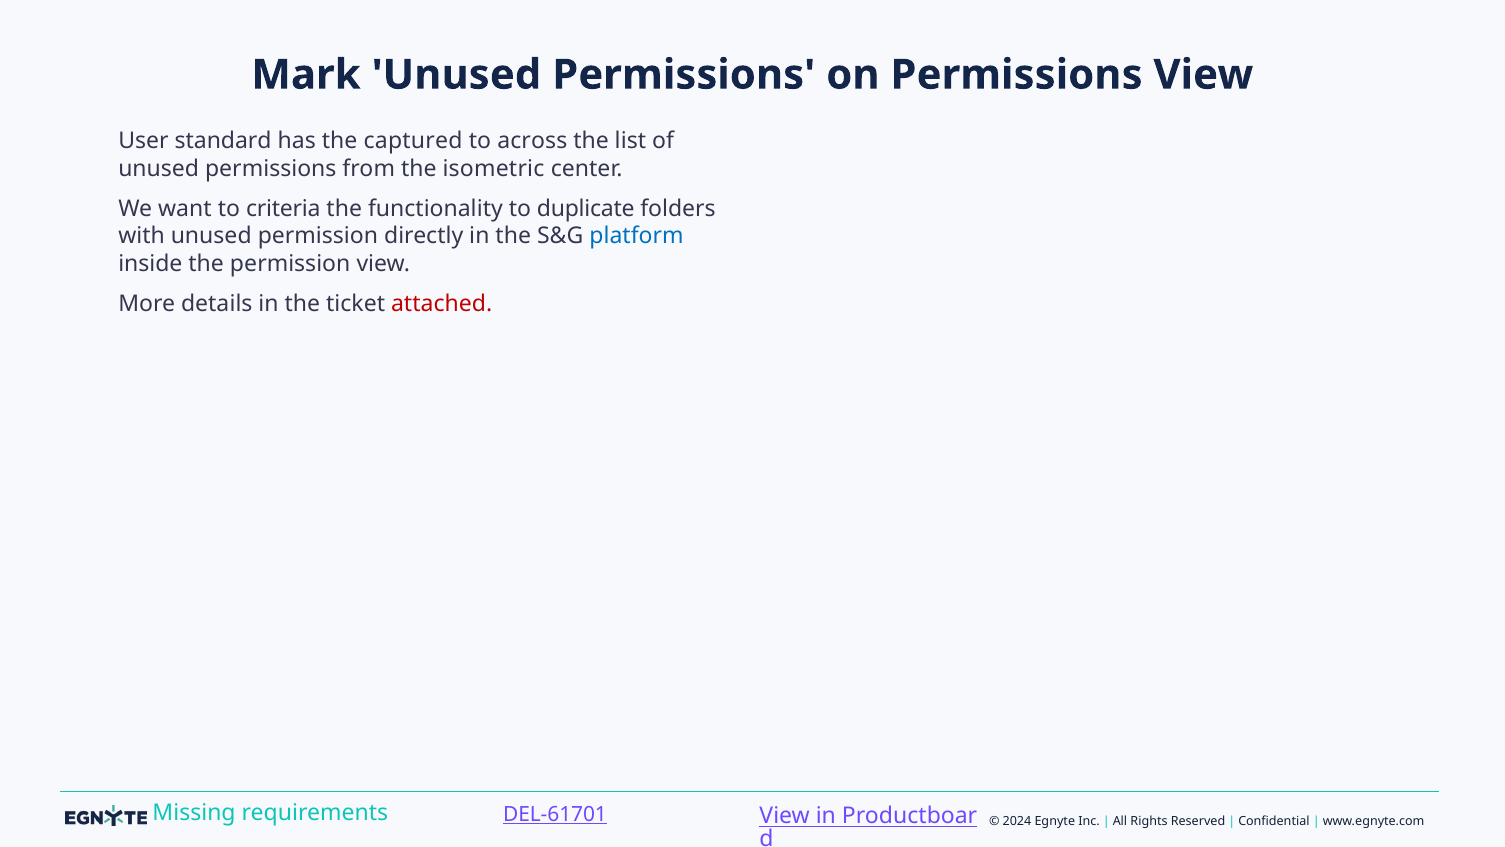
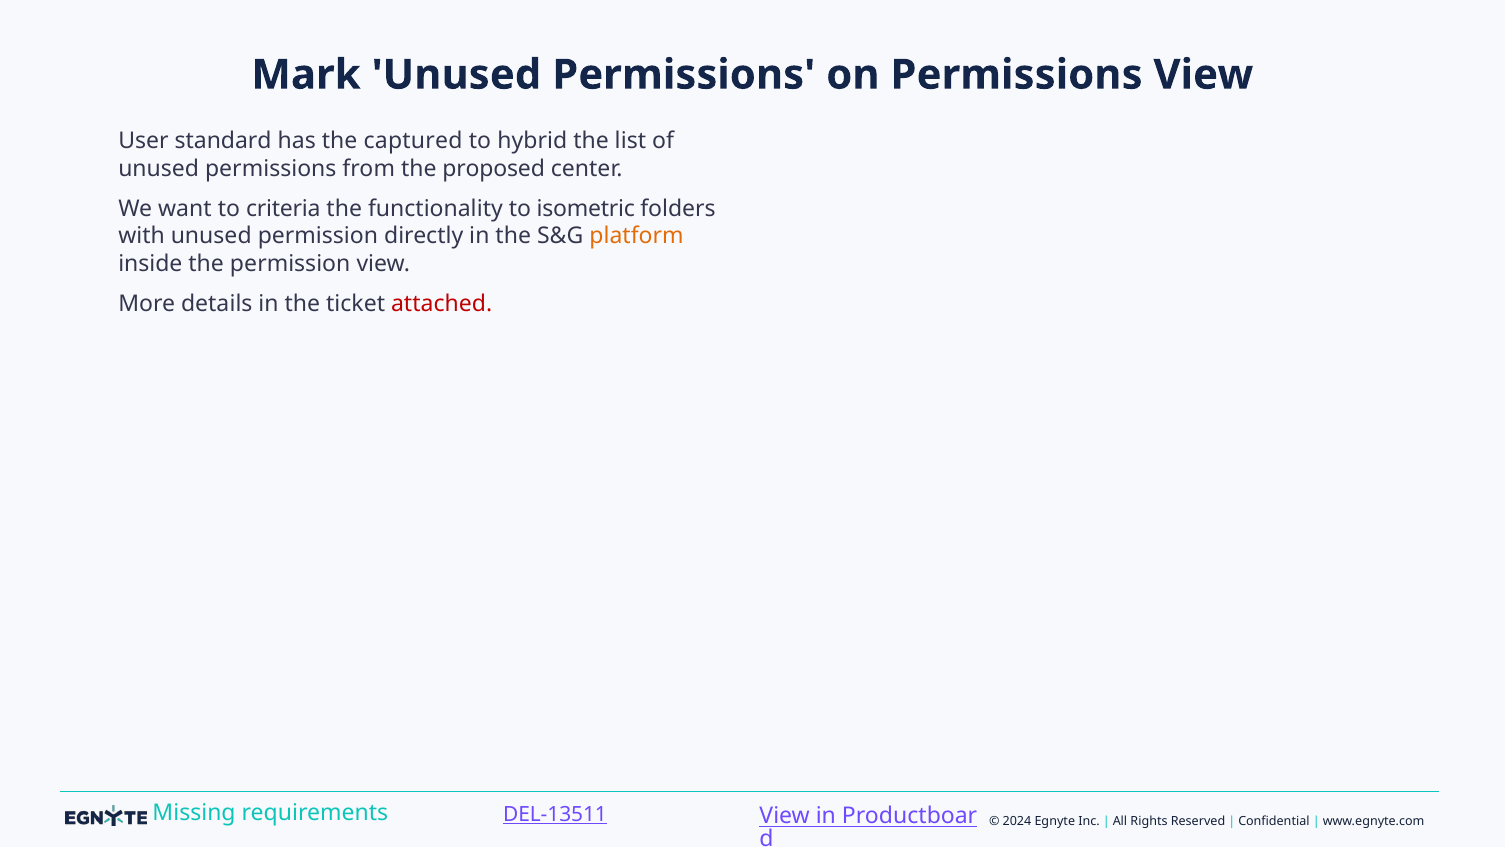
across: across -> hybrid (532, 141)
isometric: isometric -> proposed (494, 169)
duplicate: duplicate -> isometric (586, 209)
platform colour: blue -> orange (637, 236)
DEL-61701: DEL-61701 -> DEL-13511 (555, 814)
